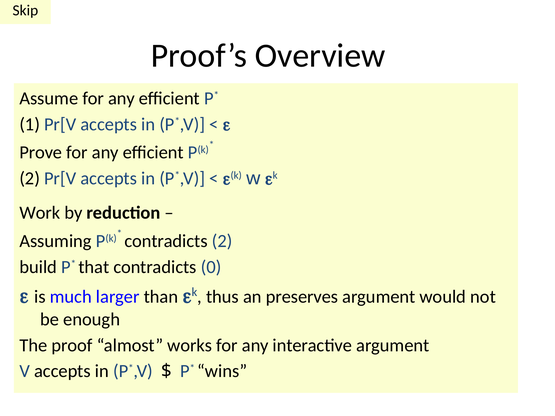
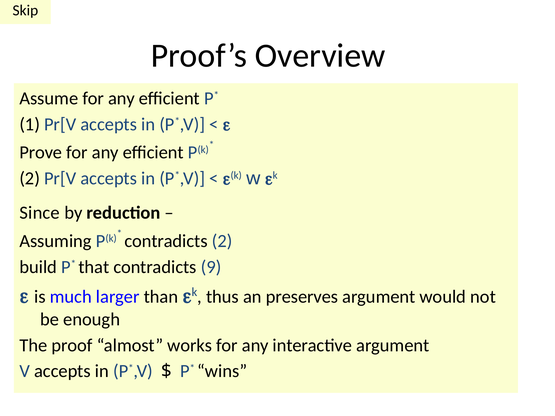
Work: Work -> Since (40, 213)
0: 0 -> 9 (211, 267)
